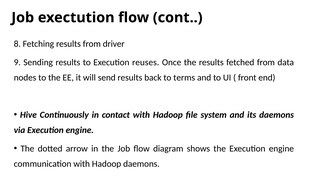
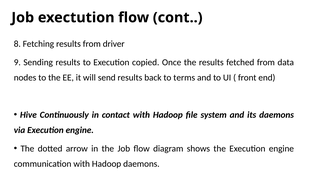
reuses: reuses -> copied (146, 62)
